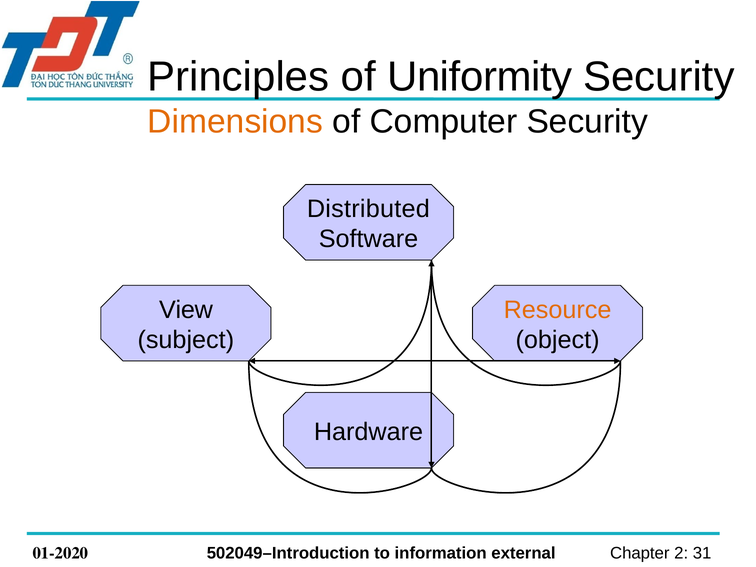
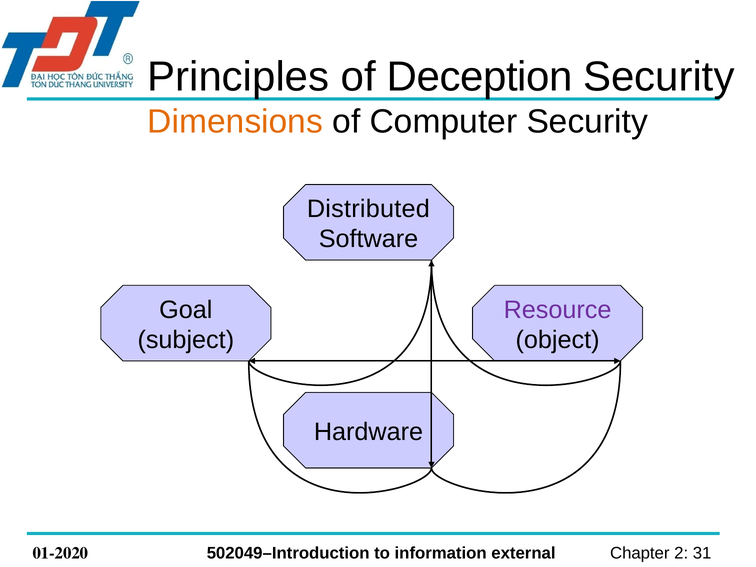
Uniformity: Uniformity -> Deception (480, 77)
View: View -> Goal (186, 310)
Resource colour: orange -> purple (558, 310)
